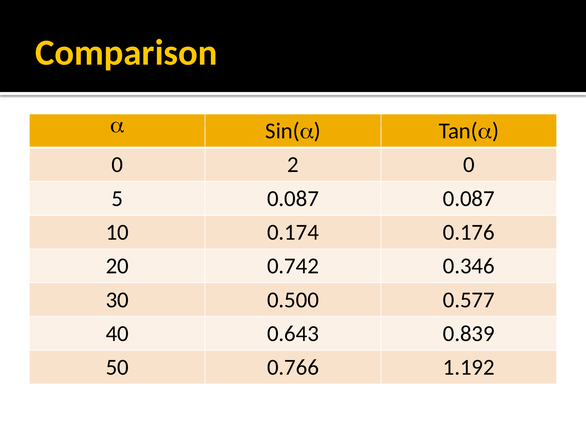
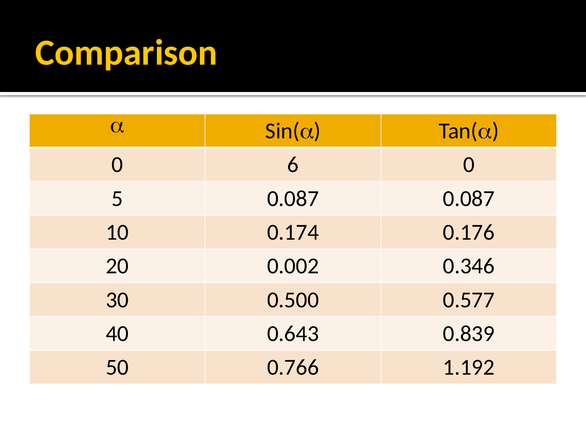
2: 2 -> 6 (293, 165)
0.742: 0.742 -> 0.002 (293, 266)
